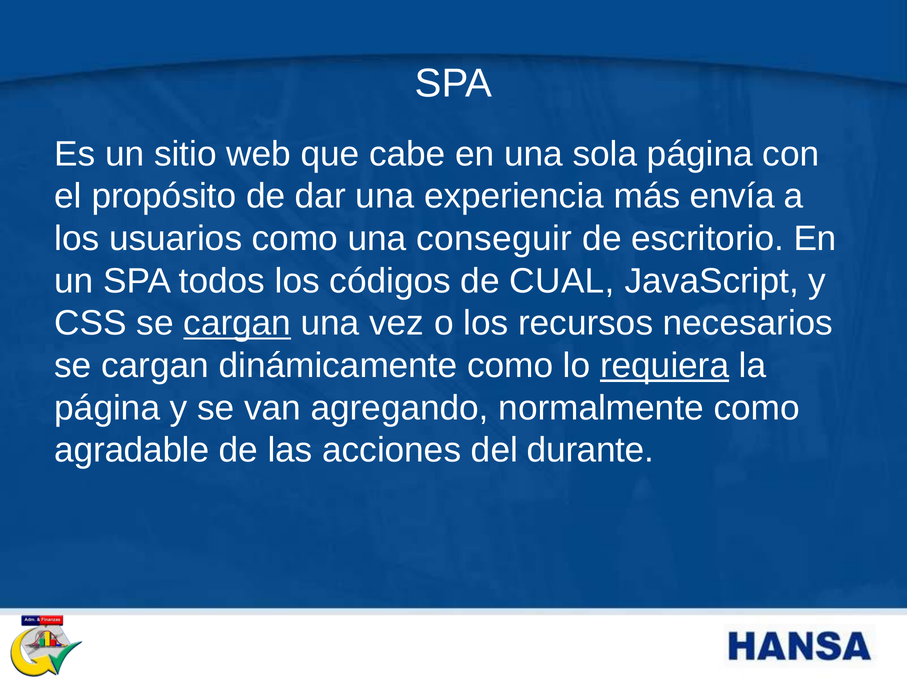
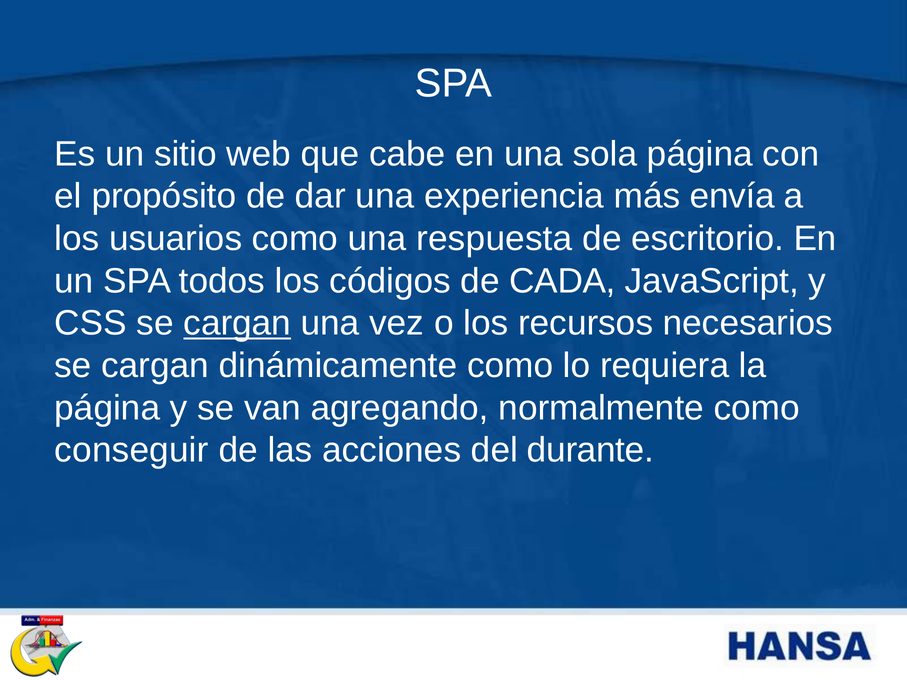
conseguir: conseguir -> respuesta (494, 239)
CUAL: CUAL -> CADA (562, 281)
requiera underline: present -> none (665, 366)
agradable: agradable -> conseguir (132, 450)
